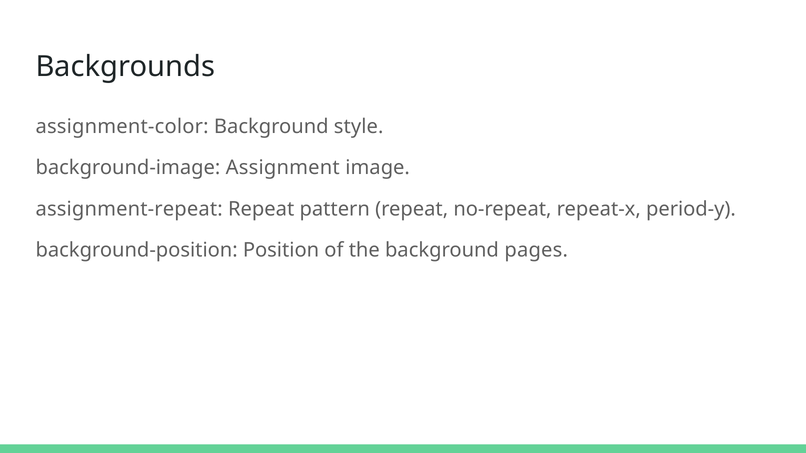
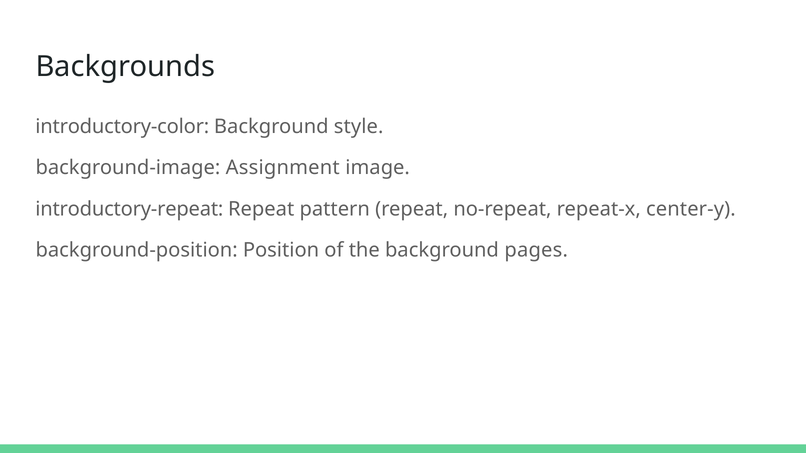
assignment-color: assignment-color -> introductory-color (122, 127)
assignment-repeat: assignment-repeat -> introductory-repeat (129, 209)
period-y: period-y -> center-y (691, 209)
